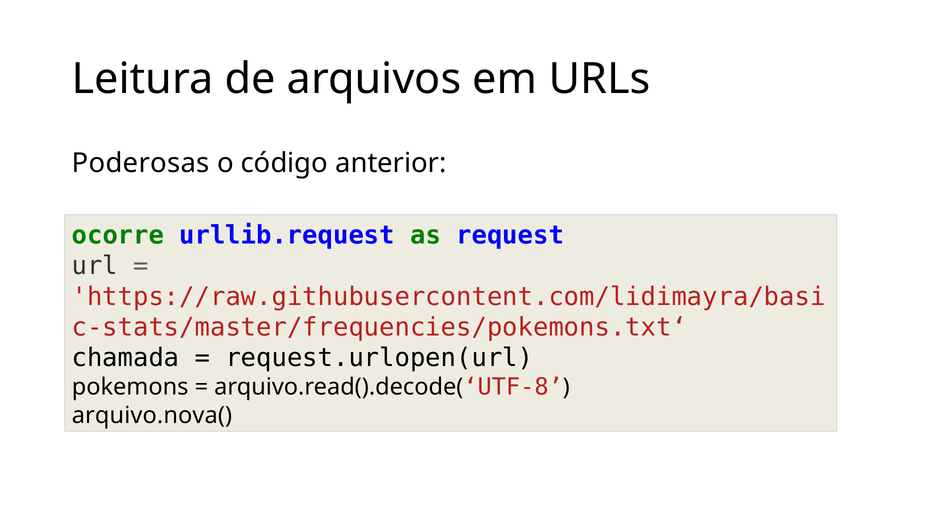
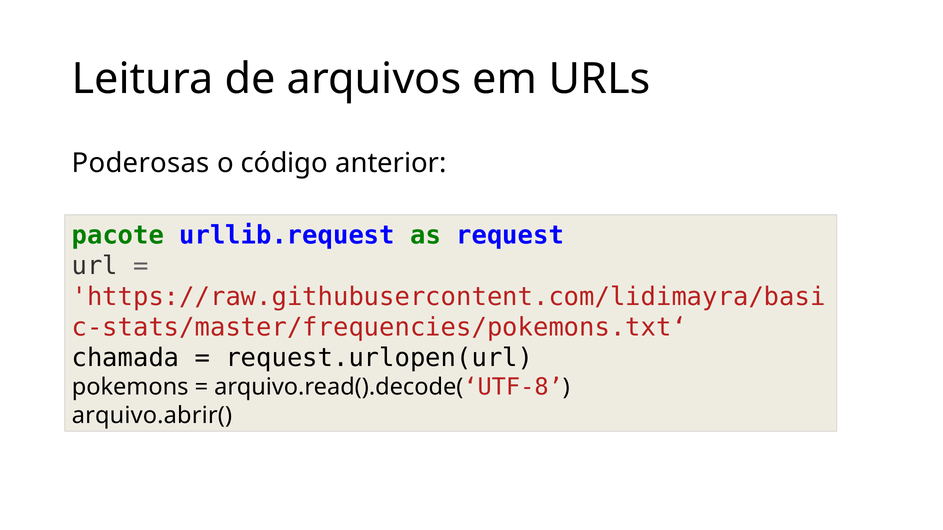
ocorre: ocorre -> pacote (118, 236)
arquivo.nova(: arquivo.nova( -> arquivo.abrir( (152, 416)
